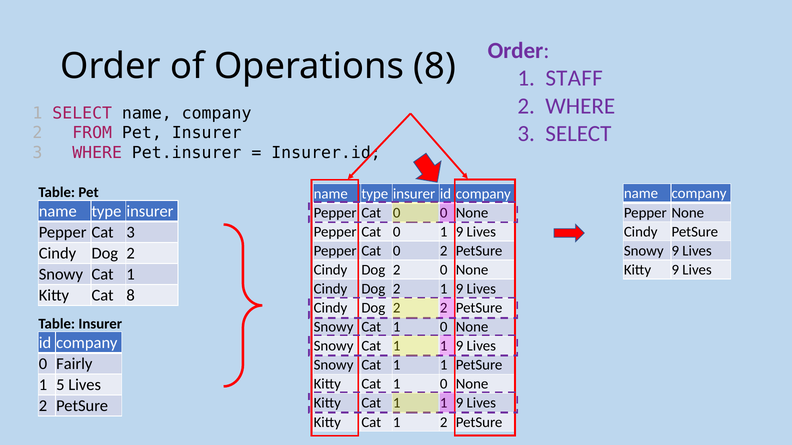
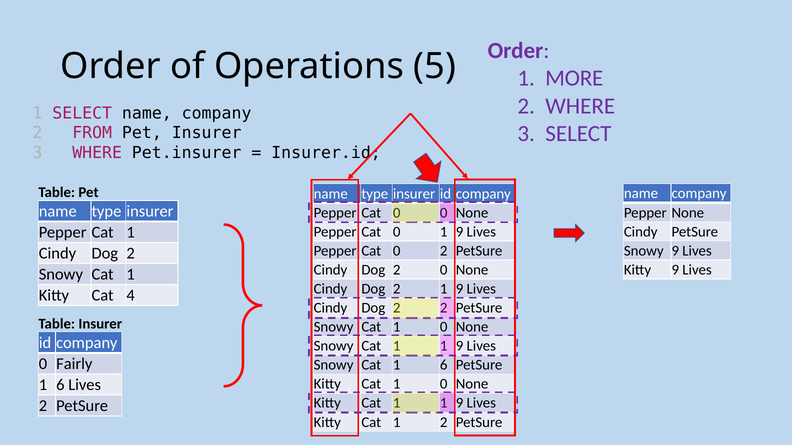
Operations 8: 8 -> 5 (435, 67)
STAFF: STAFF -> MORE (574, 78)
Pepper Cat 3: 3 -> 1 (131, 233)
Cat 8: 8 -> 4 (131, 296)
1: 1 -> 6 (444, 365)
5: 5 -> 6 (60, 385)
